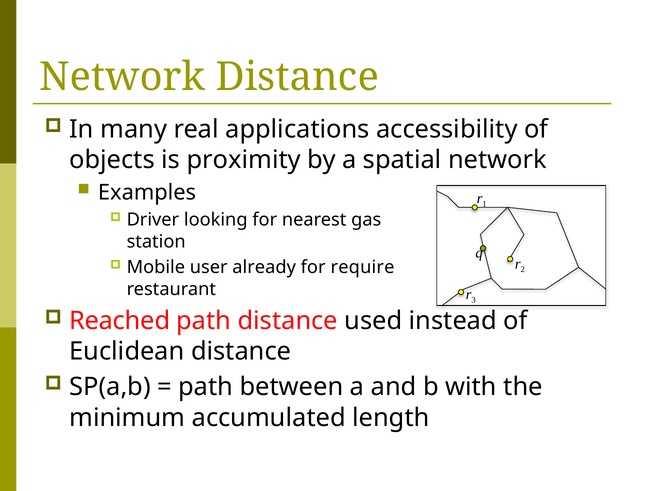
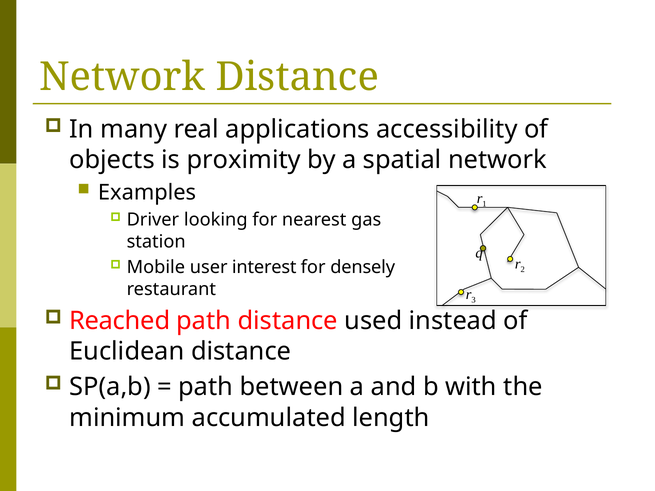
already: already -> interest (264, 267)
require: require -> densely (363, 267)
